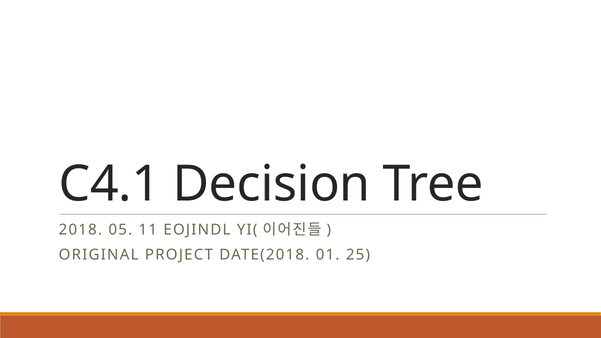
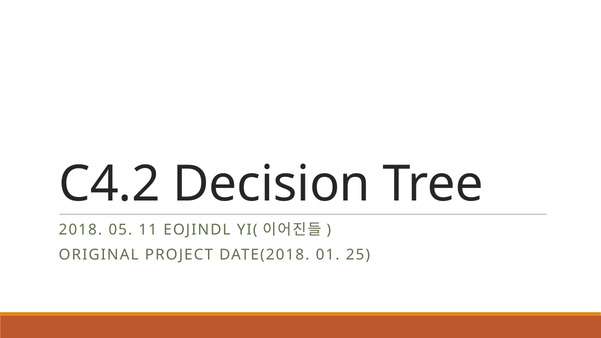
C4.1: C4.1 -> C4.2 (109, 184)
